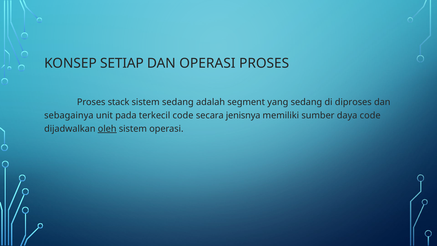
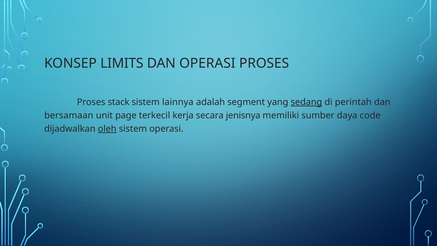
SETIAP: SETIAP -> LIMITS (122, 63)
sistem sedang: sedang -> lainnya (178, 102)
sedang underline: none -> present (306, 102)
diproses: diproses -> perintah (353, 102)
sebagainya: sebagainya -> bersamaan (69, 116)
pada: pada -> page (126, 116)
terkecil code: code -> kerja (183, 116)
